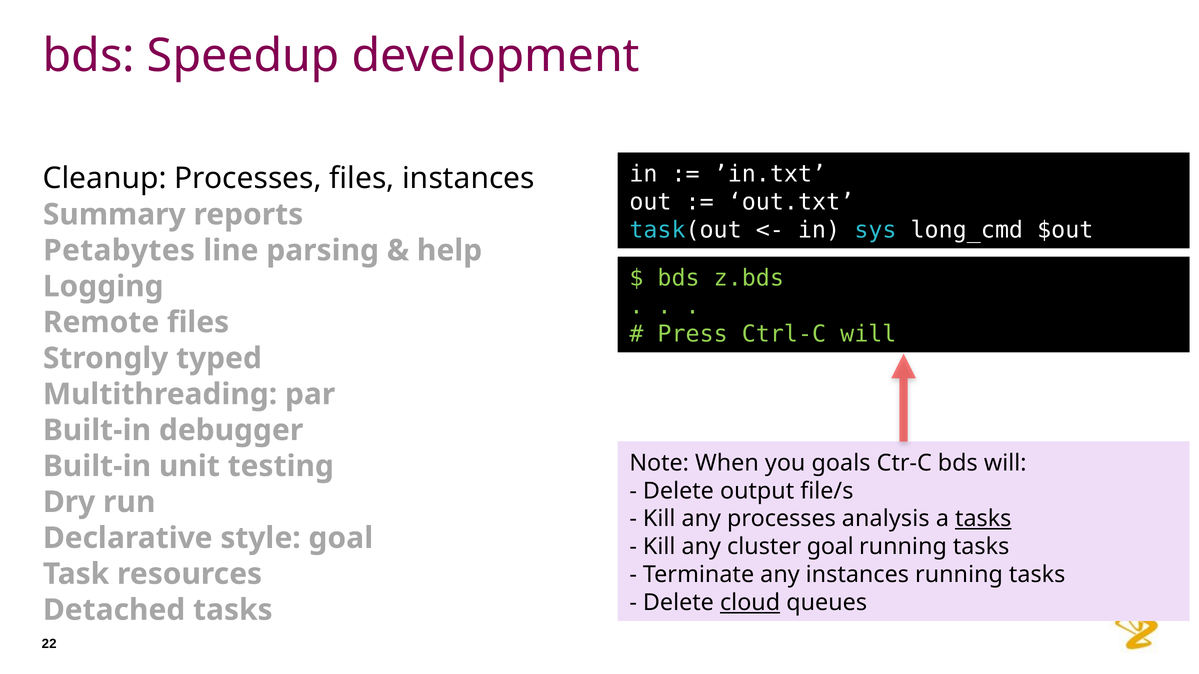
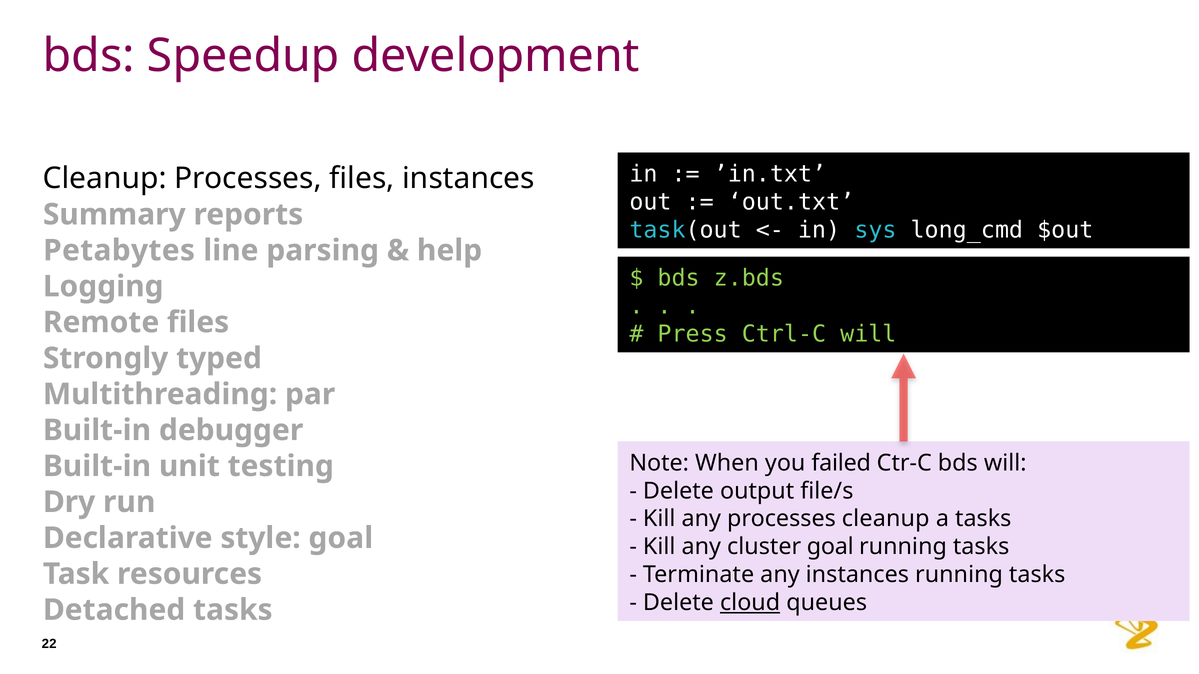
goals: goals -> failed (841, 463)
processes analysis: analysis -> cleanup (886, 519)
tasks underline: present -> none (983, 519)
